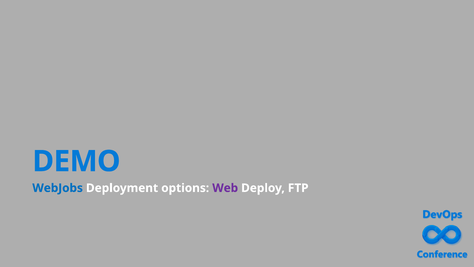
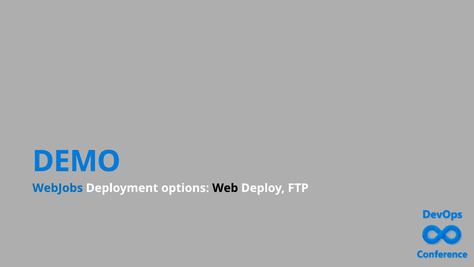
Web colour: purple -> black (225, 188)
